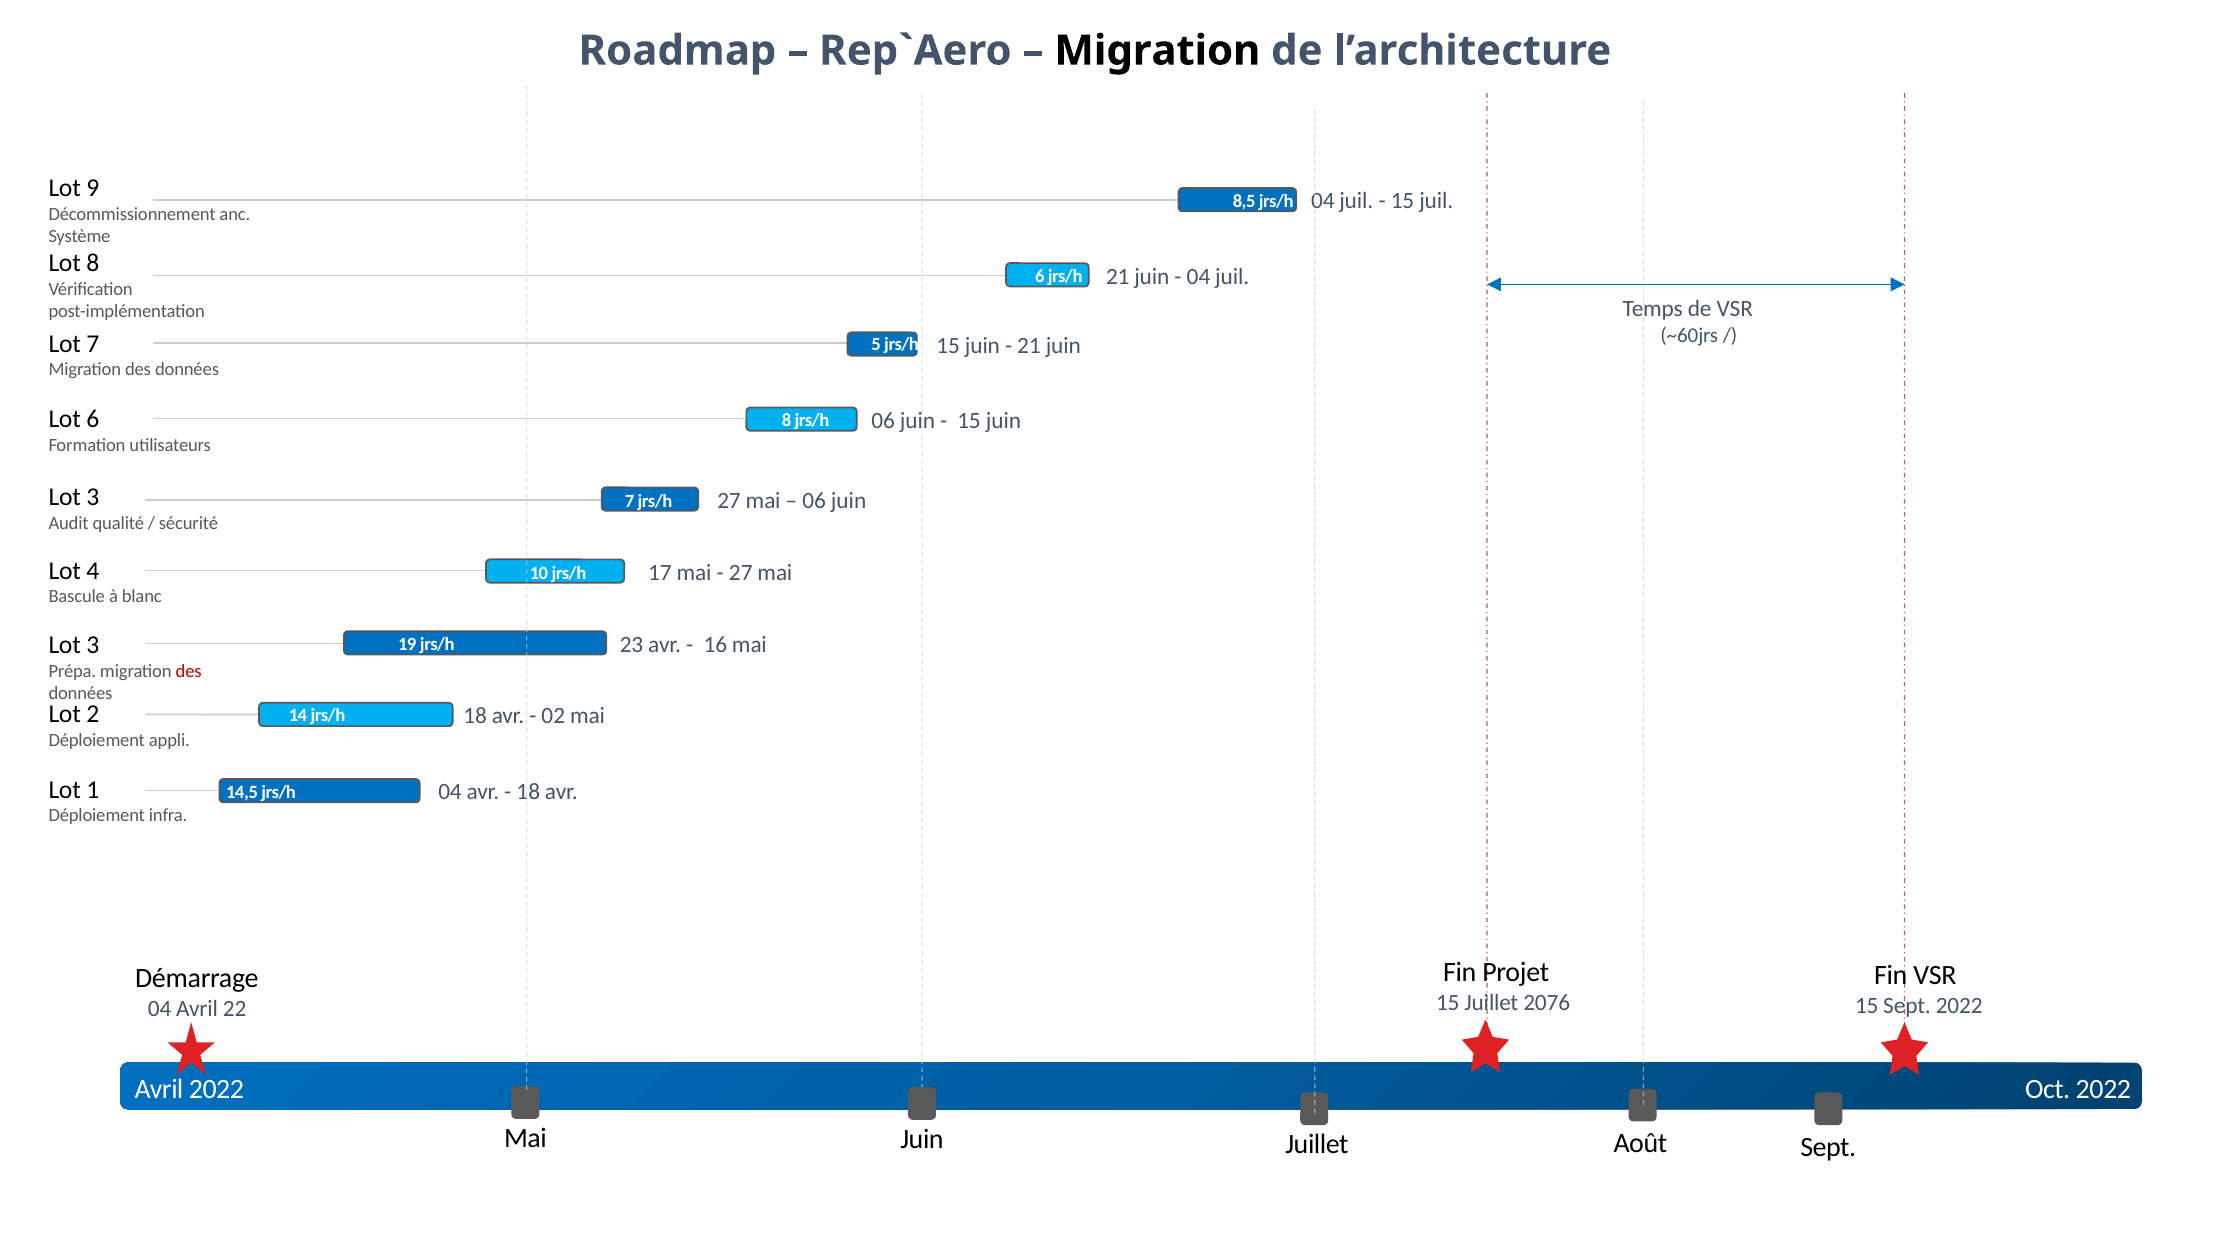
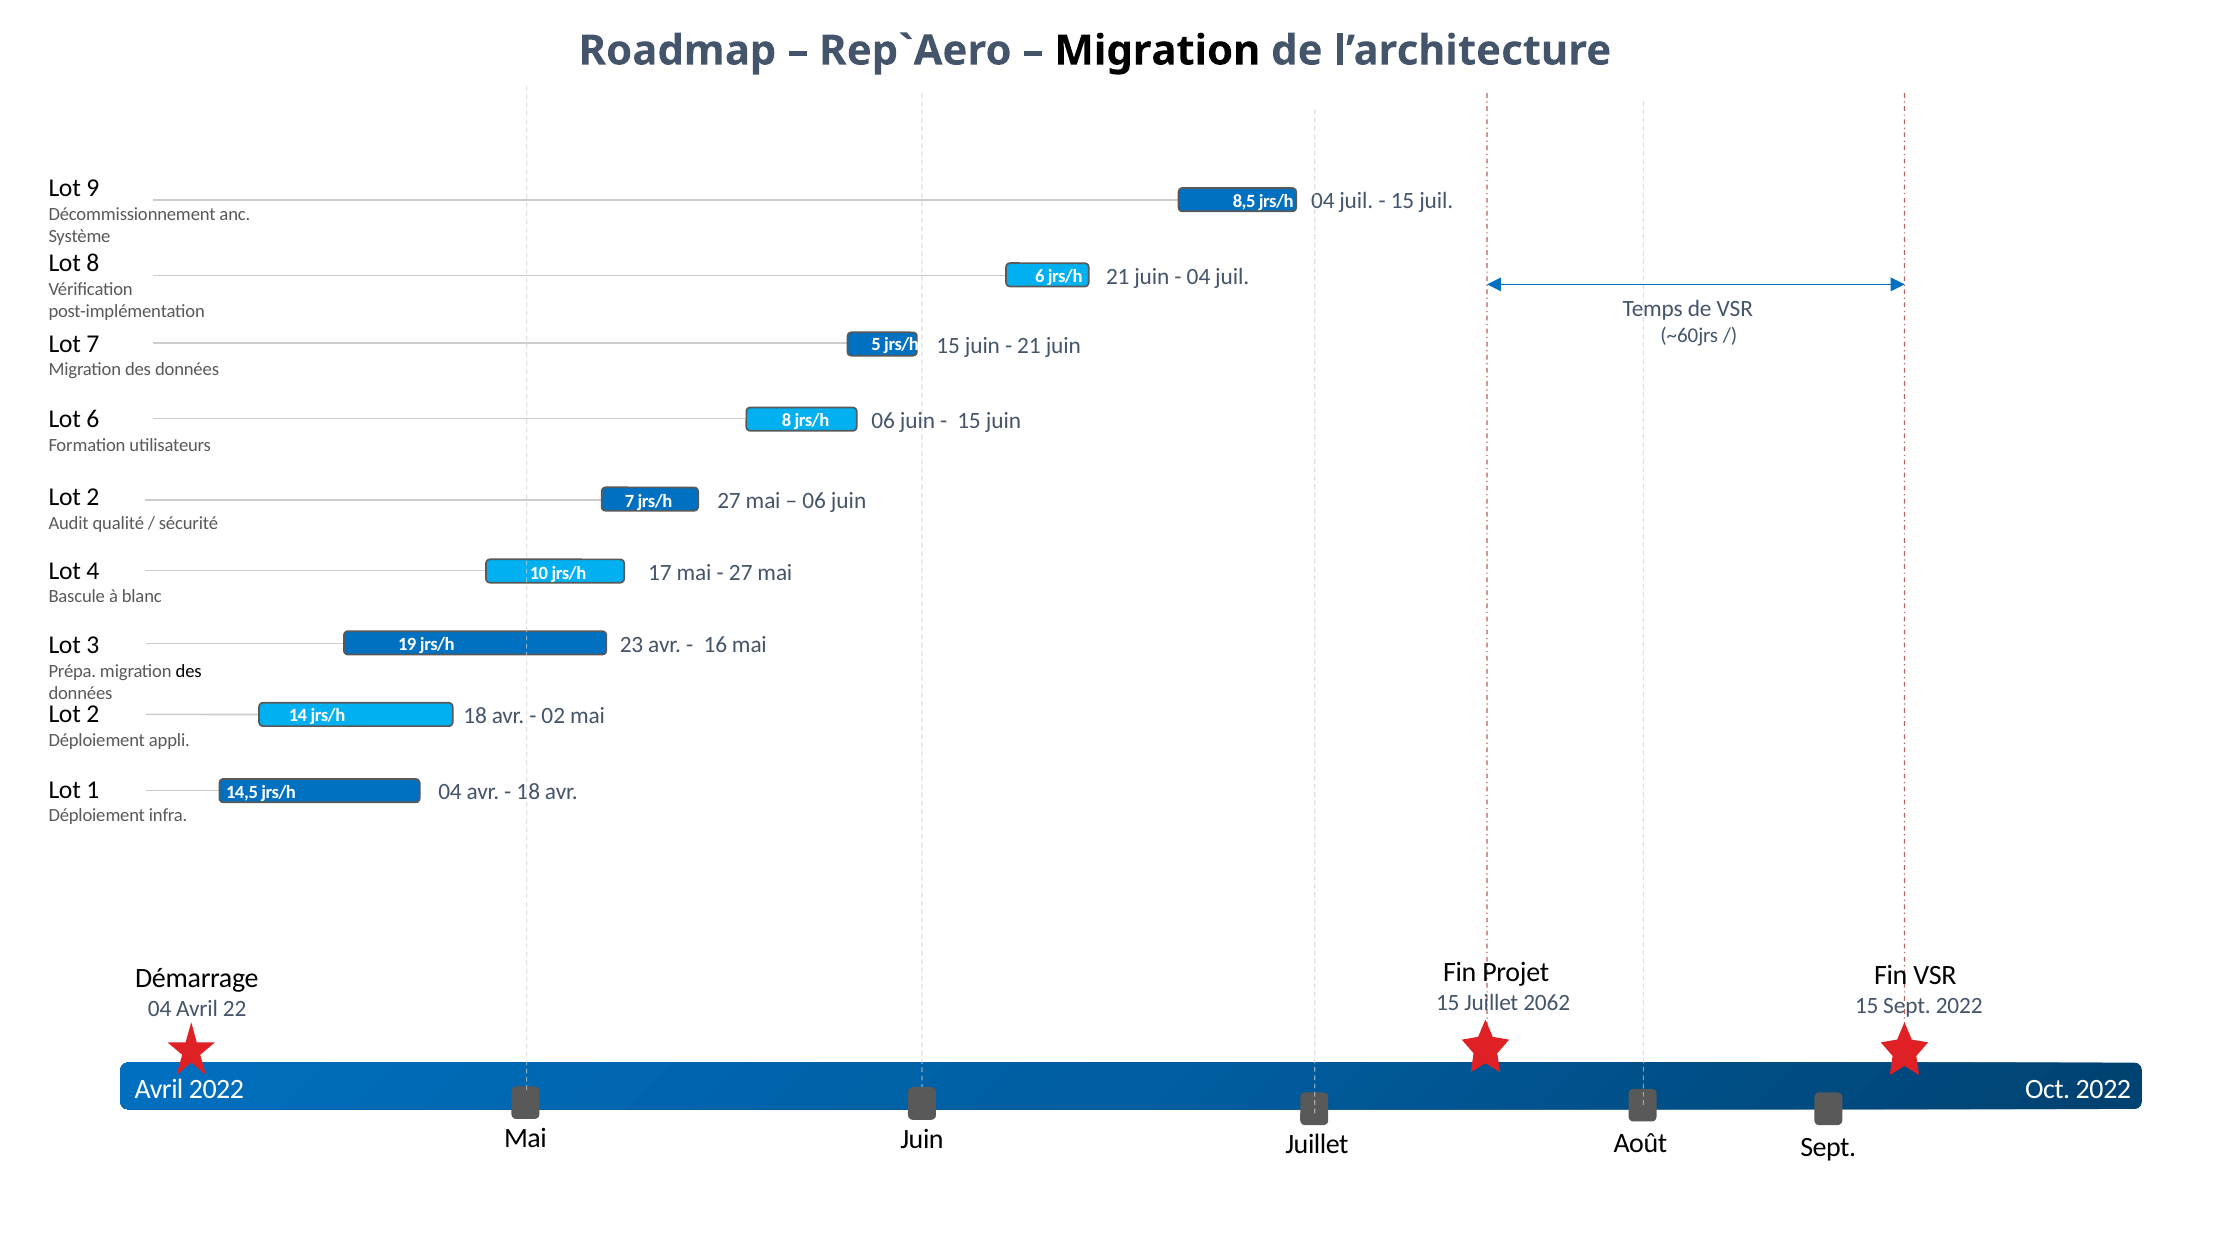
3: 3 -> 2 (93, 497)
des colour: red -> black (189, 671)
2076: 2076 -> 2062 (1547, 1003)
